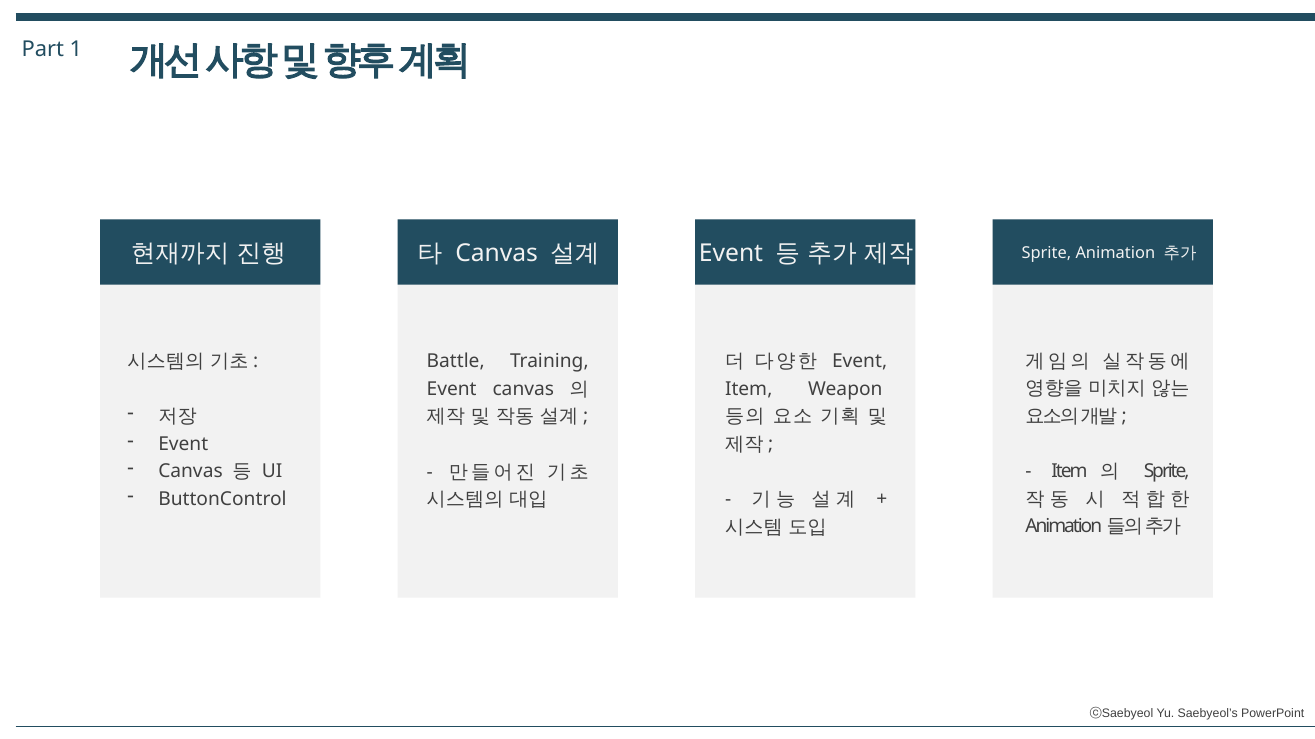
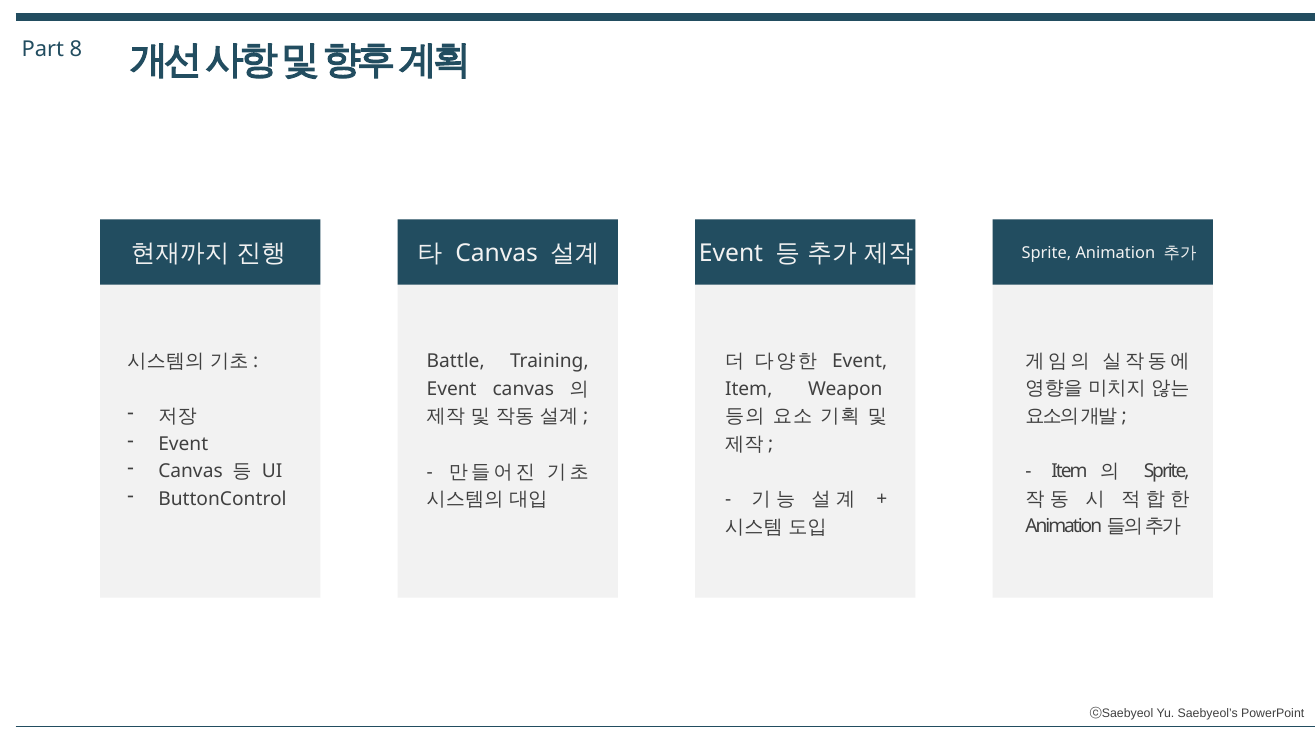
1: 1 -> 8 (76, 49)
